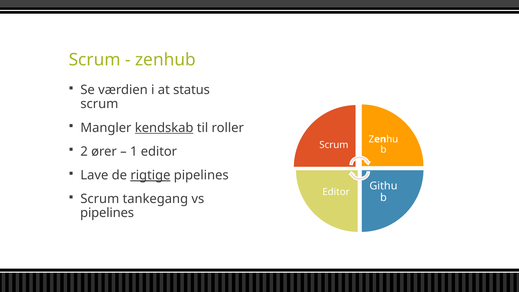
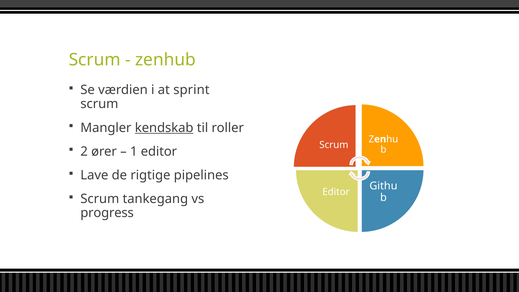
status: status -> sprint (191, 90)
rigtige underline: present -> none (150, 175)
pipelines: pipelines -> progress (107, 213)
